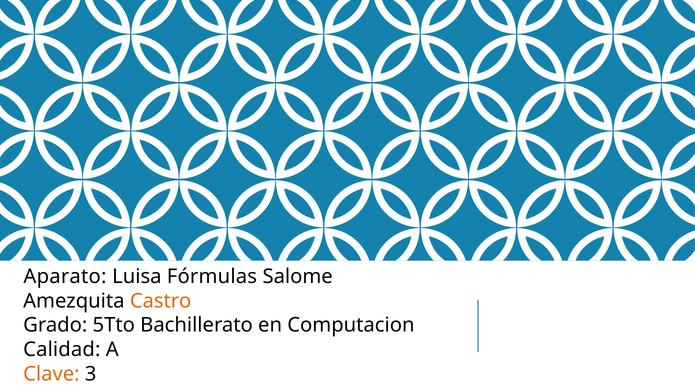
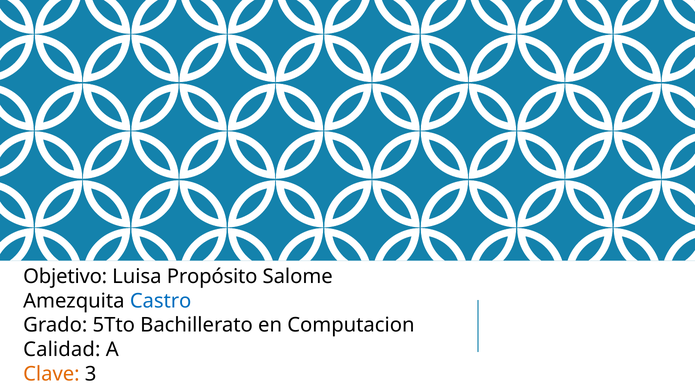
Aparato: Aparato -> Objetivo (65, 277)
Fórmulas: Fórmulas -> Propósito (212, 277)
Castro colour: orange -> blue (161, 301)
